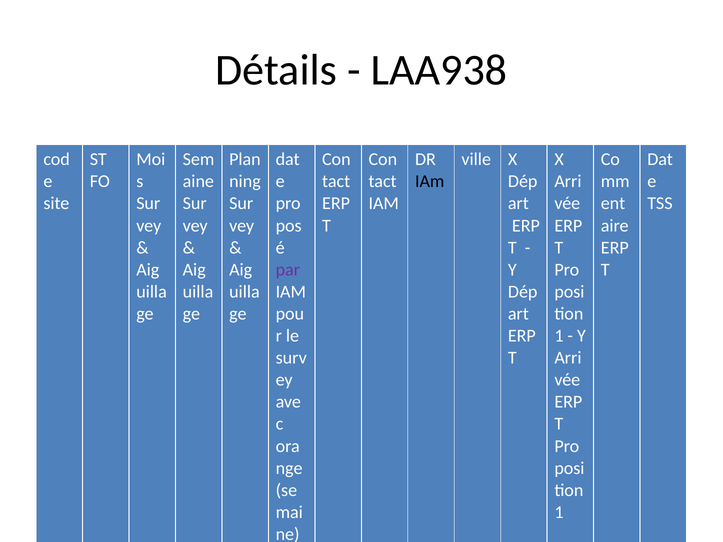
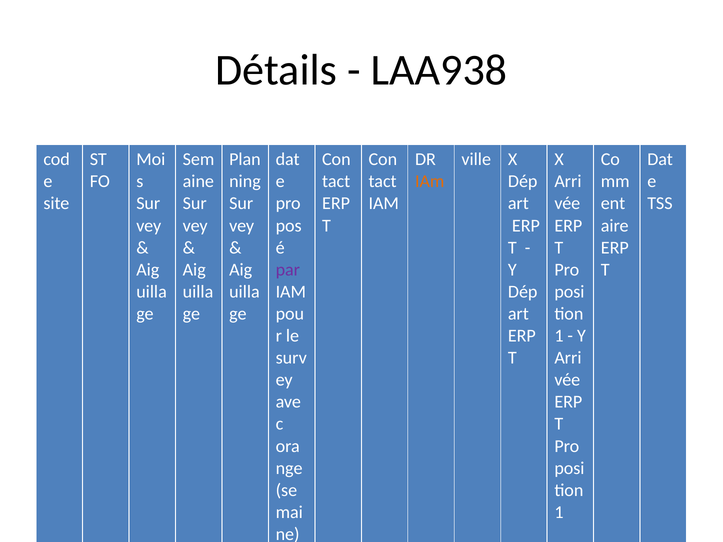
IAm colour: black -> orange (430, 182)
